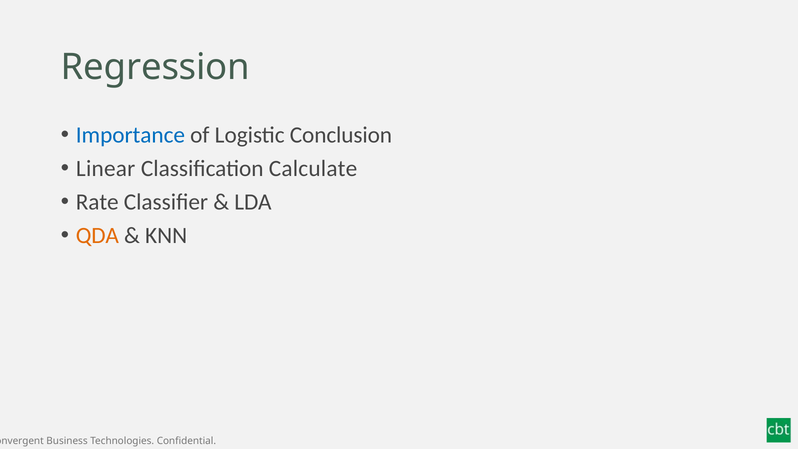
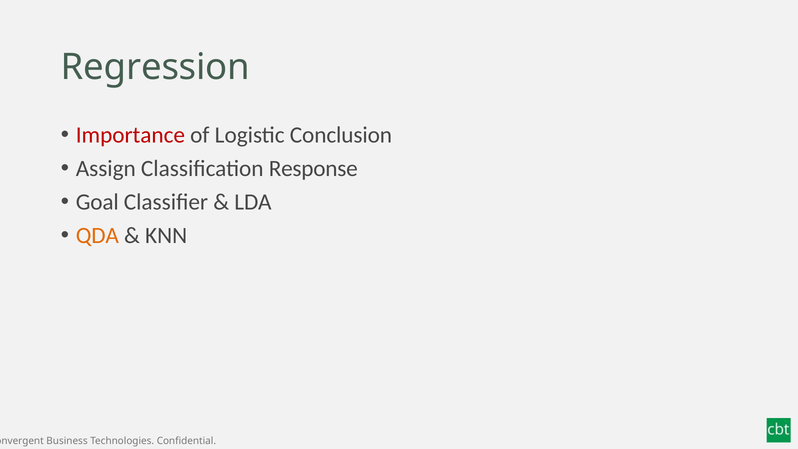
Importance colour: blue -> red (130, 135)
Linear: Linear -> Assign (106, 168)
Calculate: Calculate -> Response (313, 168)
Rate: Rate -> Goal (97, 202)
